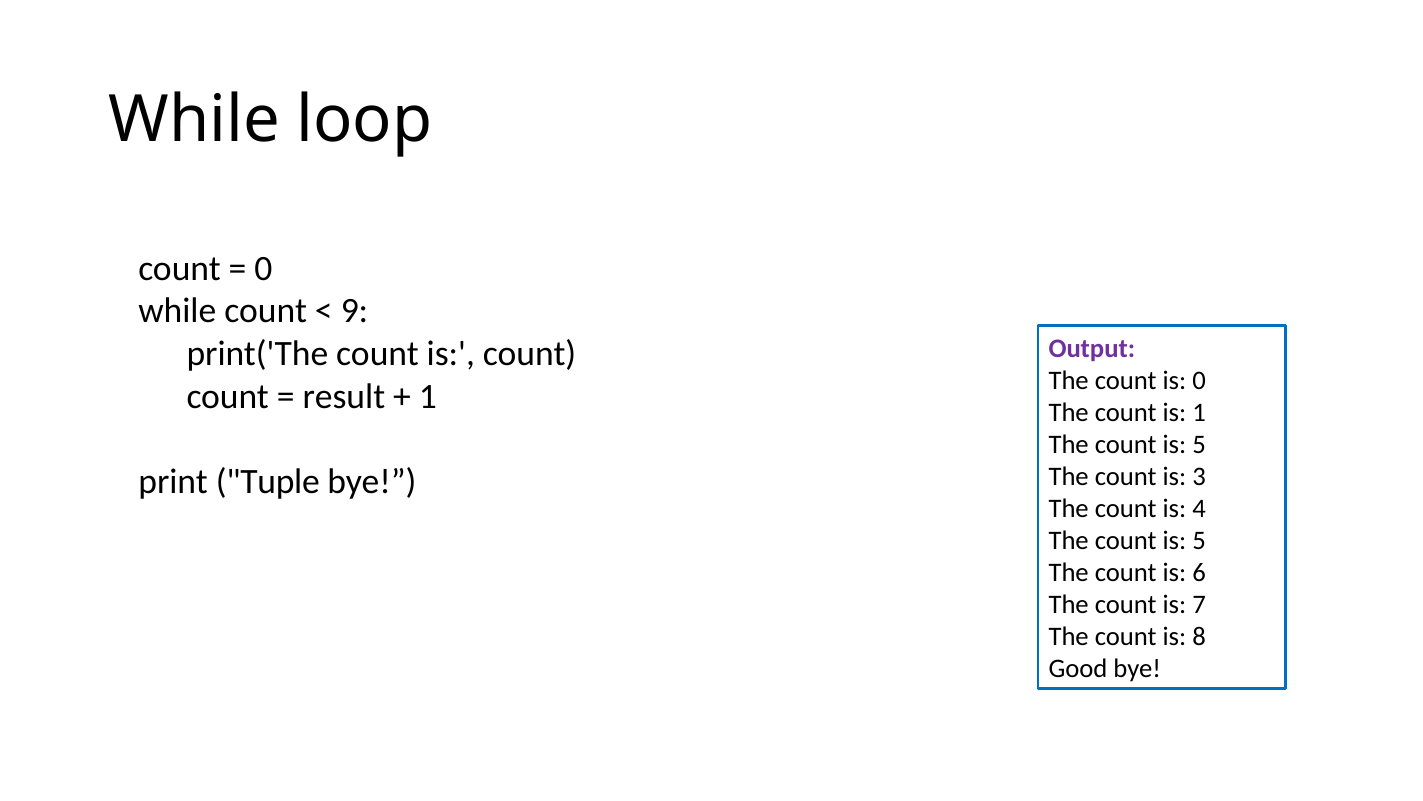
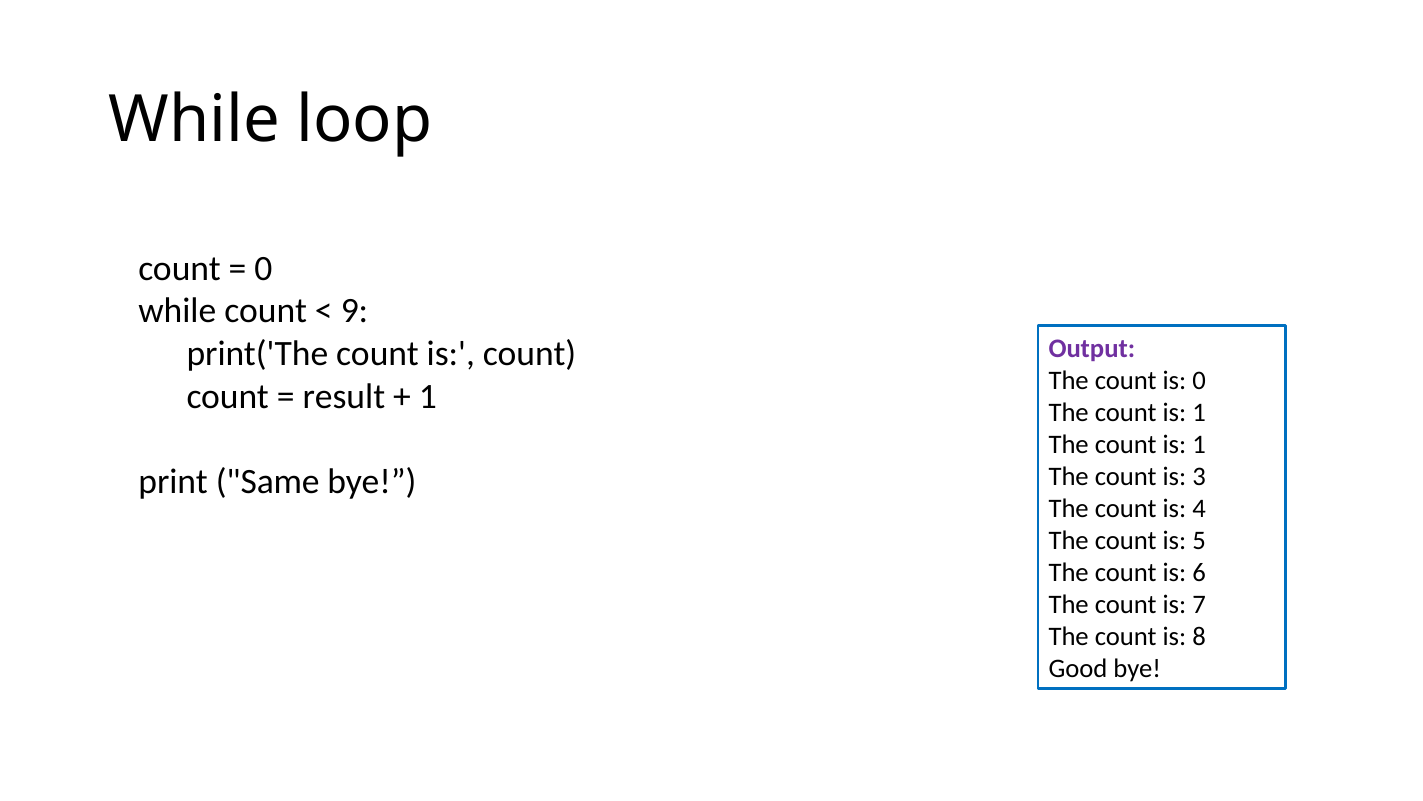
5: 5 -> 1 (1199, 444)
Tuple: Tuple -> Same (268, 482)
